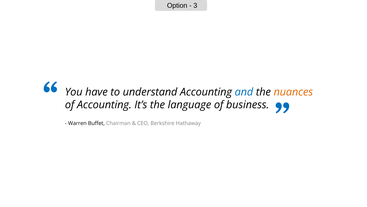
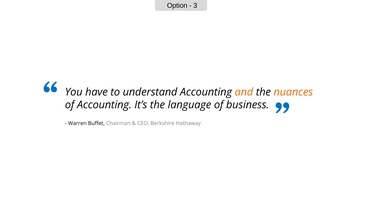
and colour: blue -> orange (244, 92)
